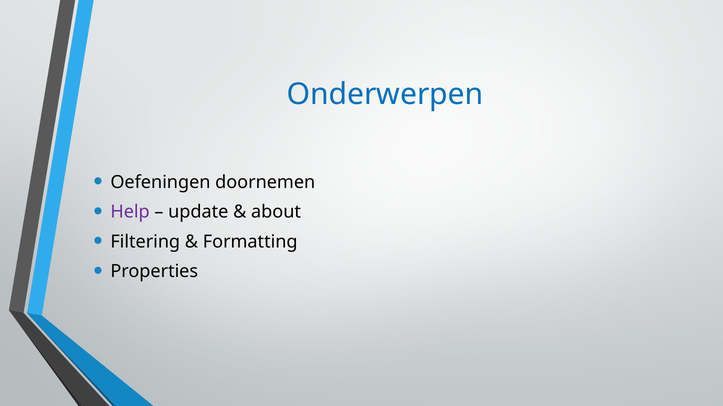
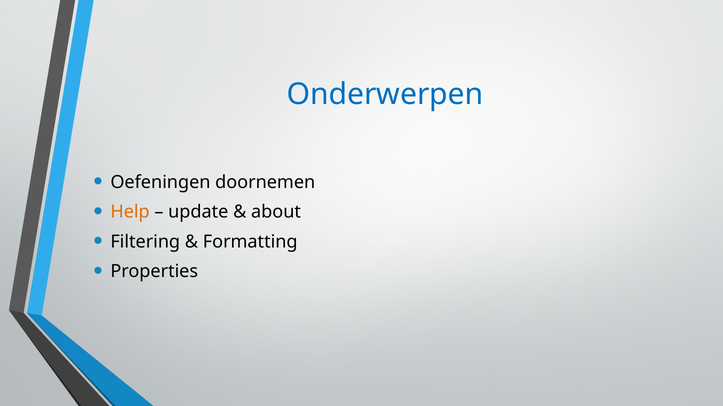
Help colour: purple -> orange (130, 212)
